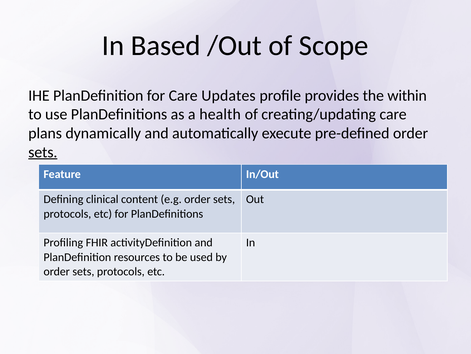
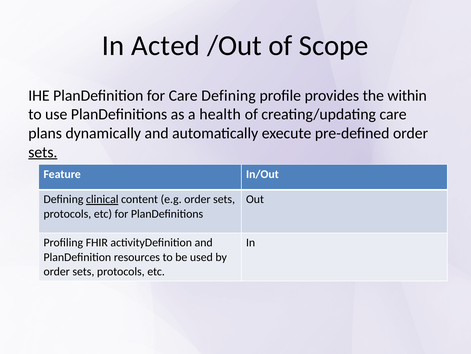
Based: Based -> Acted (166, 46)
Care Updates: Updates -> Defining (229, 95)
clinical underline: none -> present (102, 199)
